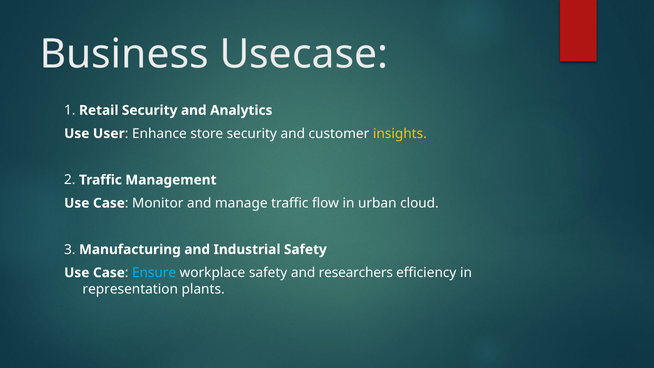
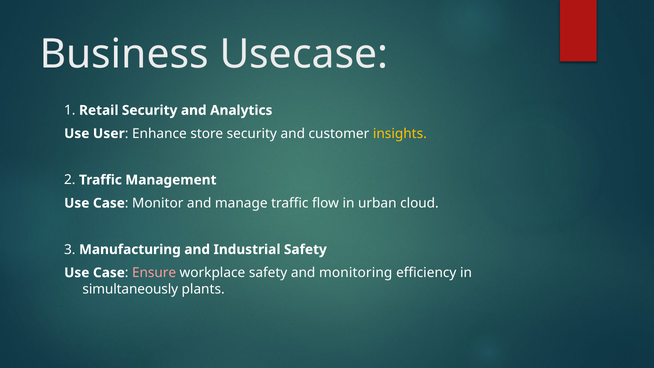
Ensure colour: light blue -> pink (154, 273)
researchers: researchers -> monitoring (356, 273)
representation: representation -> simultaneously (130, 289)
